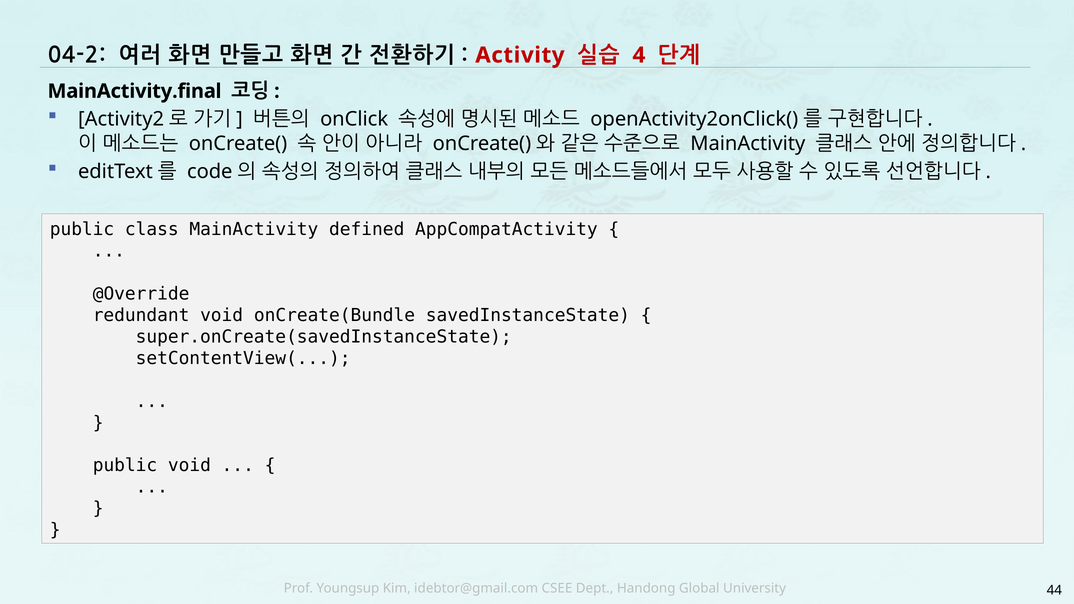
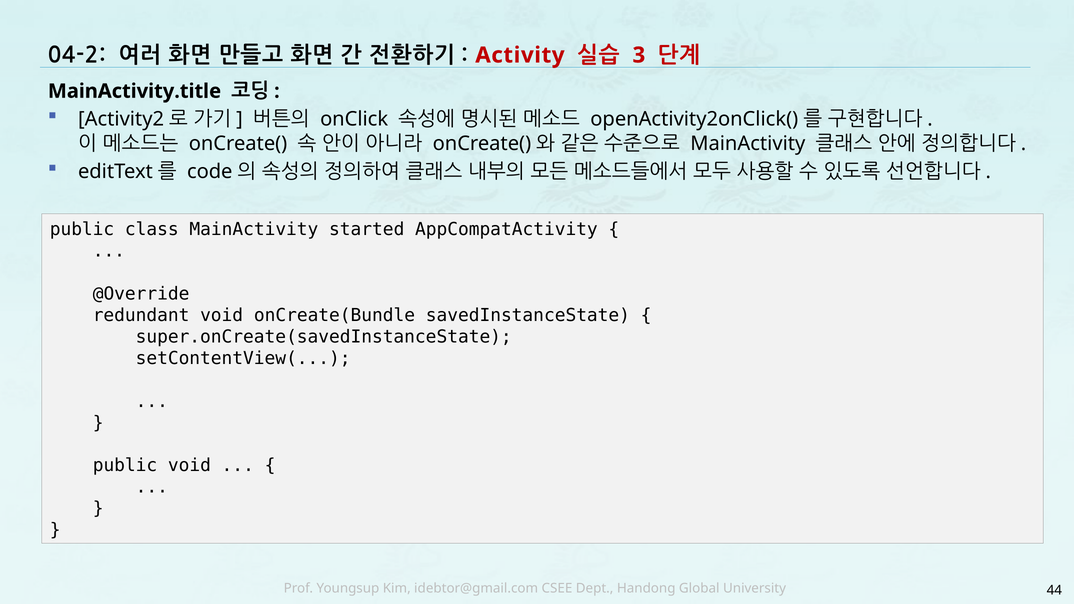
4: 4 -> 3 (639, 55)
MainActivity.final: MainActivity.final -> MainActivity.title (135, 91)
defined: defined -> started (367, 229)
